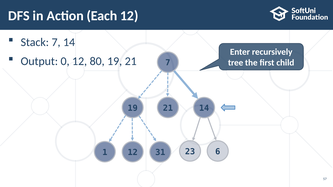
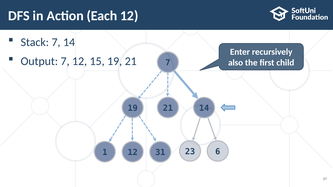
Output 0: 0 -> 7 (65, 61)
80: 80 -> 15 (97, 61)
tree: tree -> also (236, 63)
